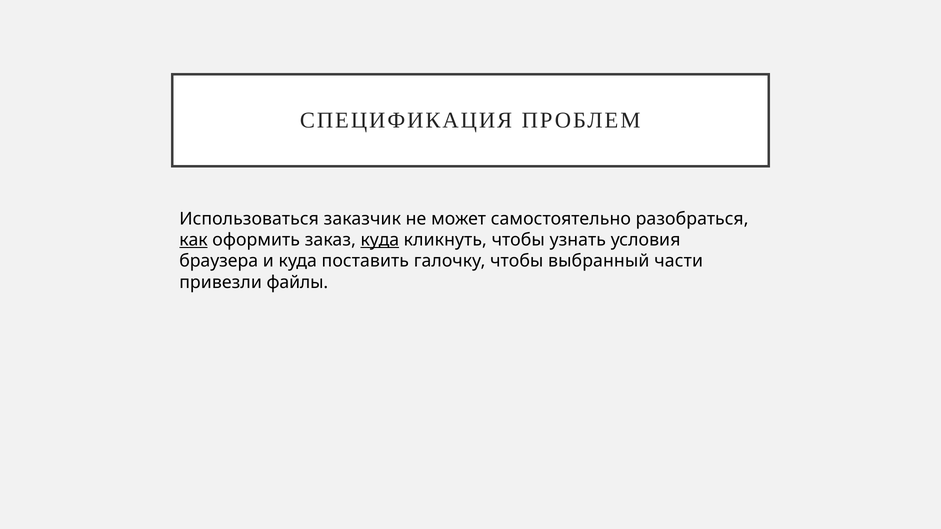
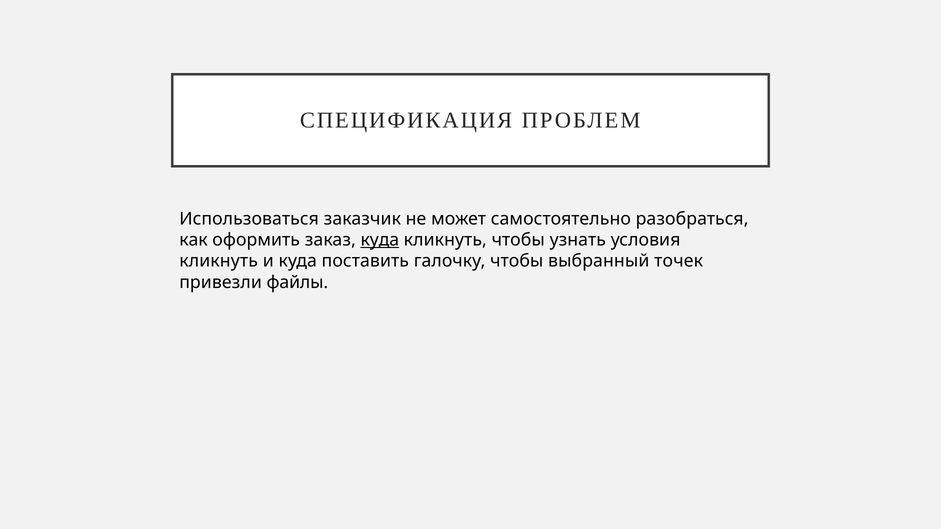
как underline: present -> none (193, 240)
браузера: браузера -> кликнуть (219, 261)
части: части -> точек (679, 261)
